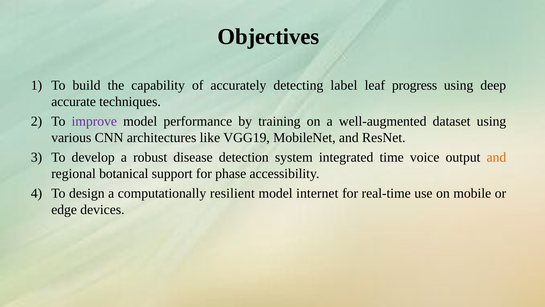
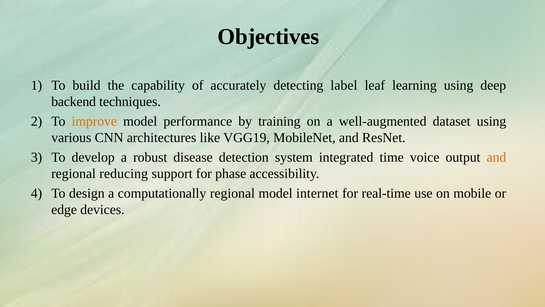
progress: progress -> learning (414, 85)
accurate: accurate -> backend (74, 102)
improve colour: purple -> orange (94, 121)
botanical: botanical -> reducing (124, 173)
computationally resilient: resilient -> regional (232, 193)
